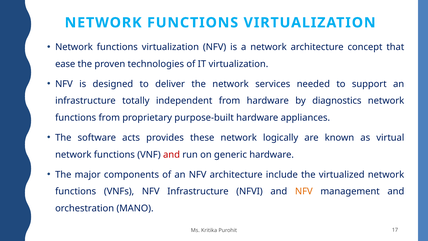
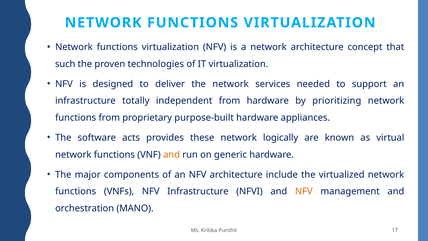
ease: ease -> such (65, 64)
diagnostics: diagnostics -> prioritizing (337, 101)
and colour: red -> orange (172, 154)
